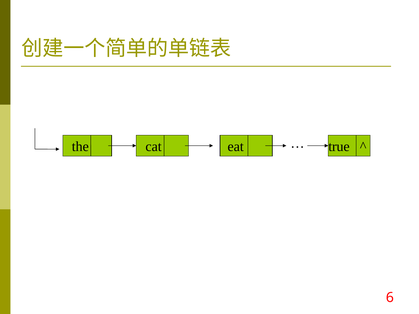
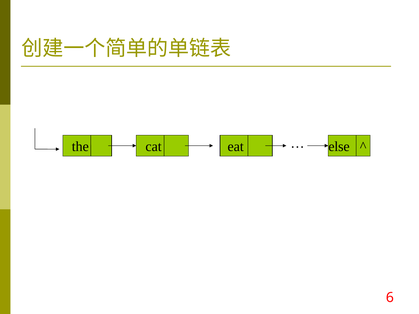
true: true -> else (339, 147)
